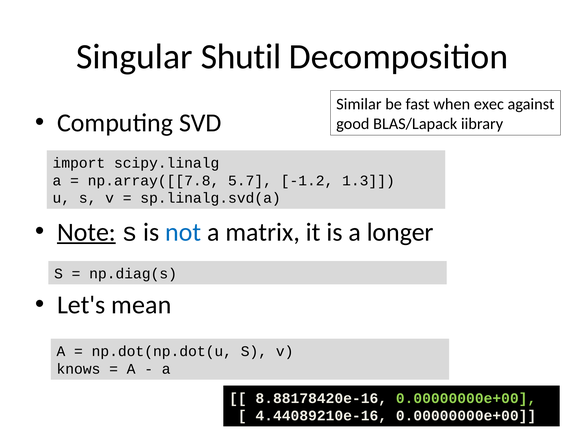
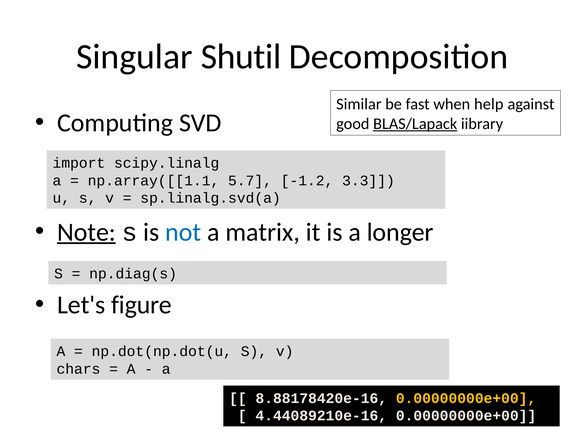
exec: exec -> help (489, 104)
BLAS/Lapack underline: none -> present (415, 124)
np.array([[7.8: np.array([[7.8 -> np.array([[1.1 (153, 180)
1.3: 1.3 -> 3.3 (368, 180)
mean: mean -> figure (142, 305)
knows: knows -> chars (78, 369)
0.00000000e+00 colour: light green -> yellow (466, 398)
